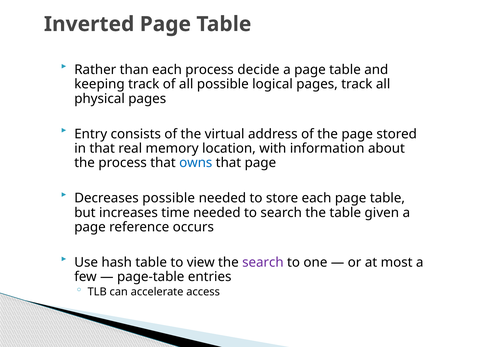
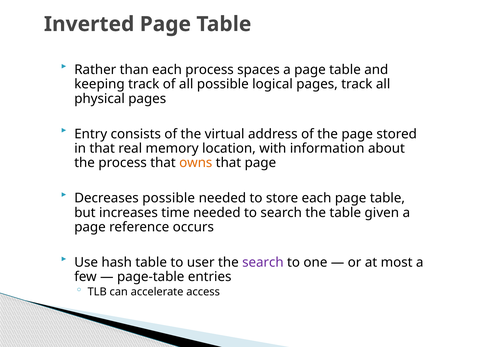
decide: decide -> spaces (258, 70)
owns colour: blue -> orange (196, 163)
view: view -> user (201, 262)
